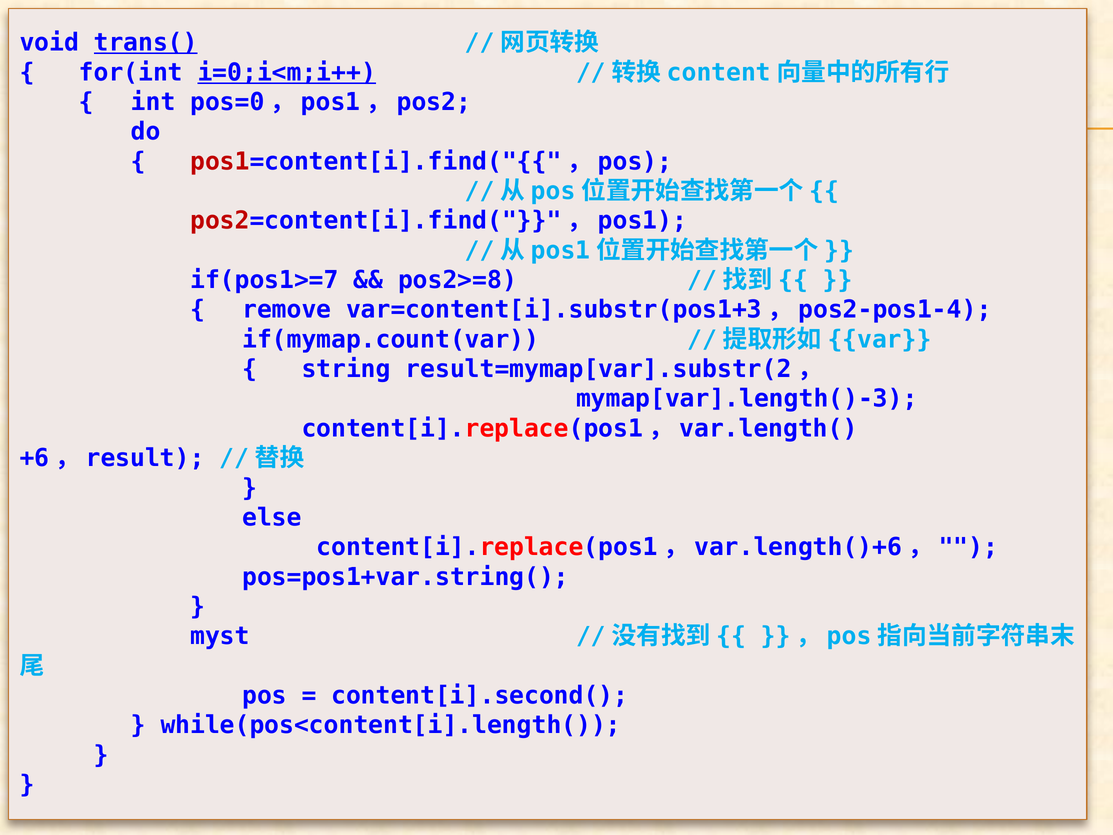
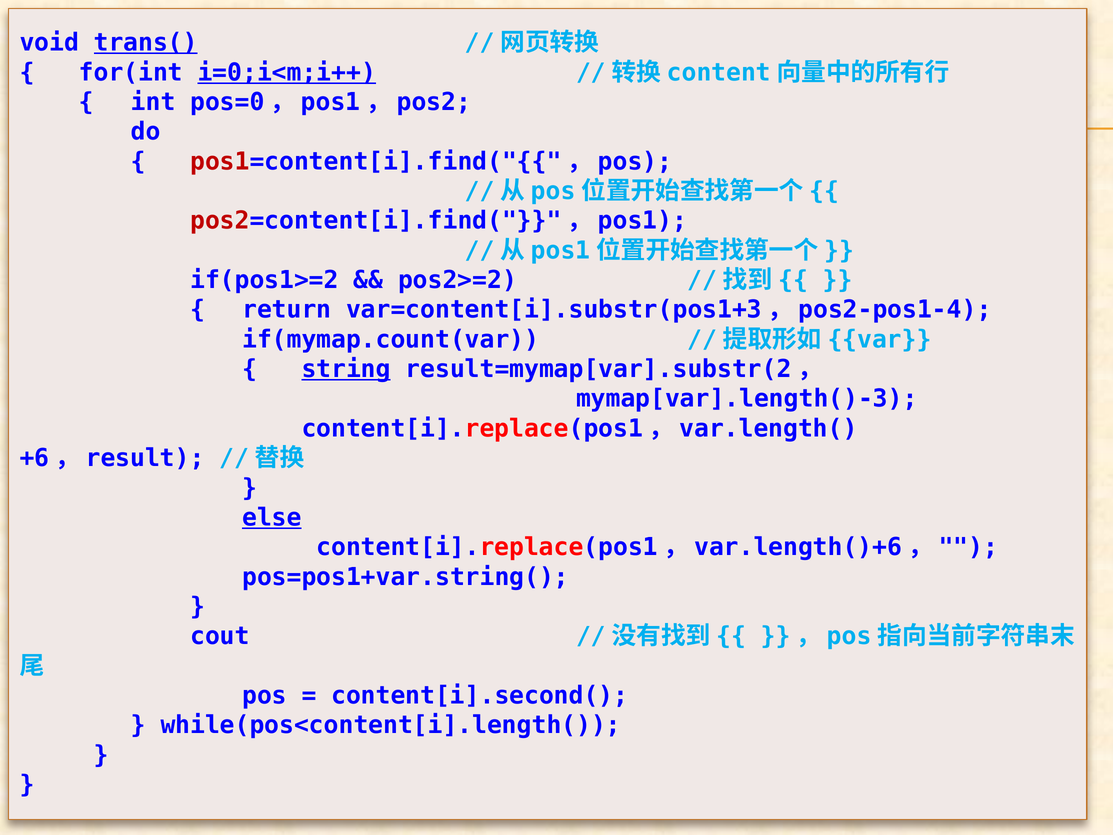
if(pos1>=7: if(pos1>=7 -> if(pos1>=2 (264, 280)
pos2>=8: pos2>=8 -> pos2>=2 (458, 280)
remove: remove -> return (287, 310)
string underline: none -> present (346, 369)
else underline: none -> present (272, 517)
myst: myst -> cout (220, 636)
